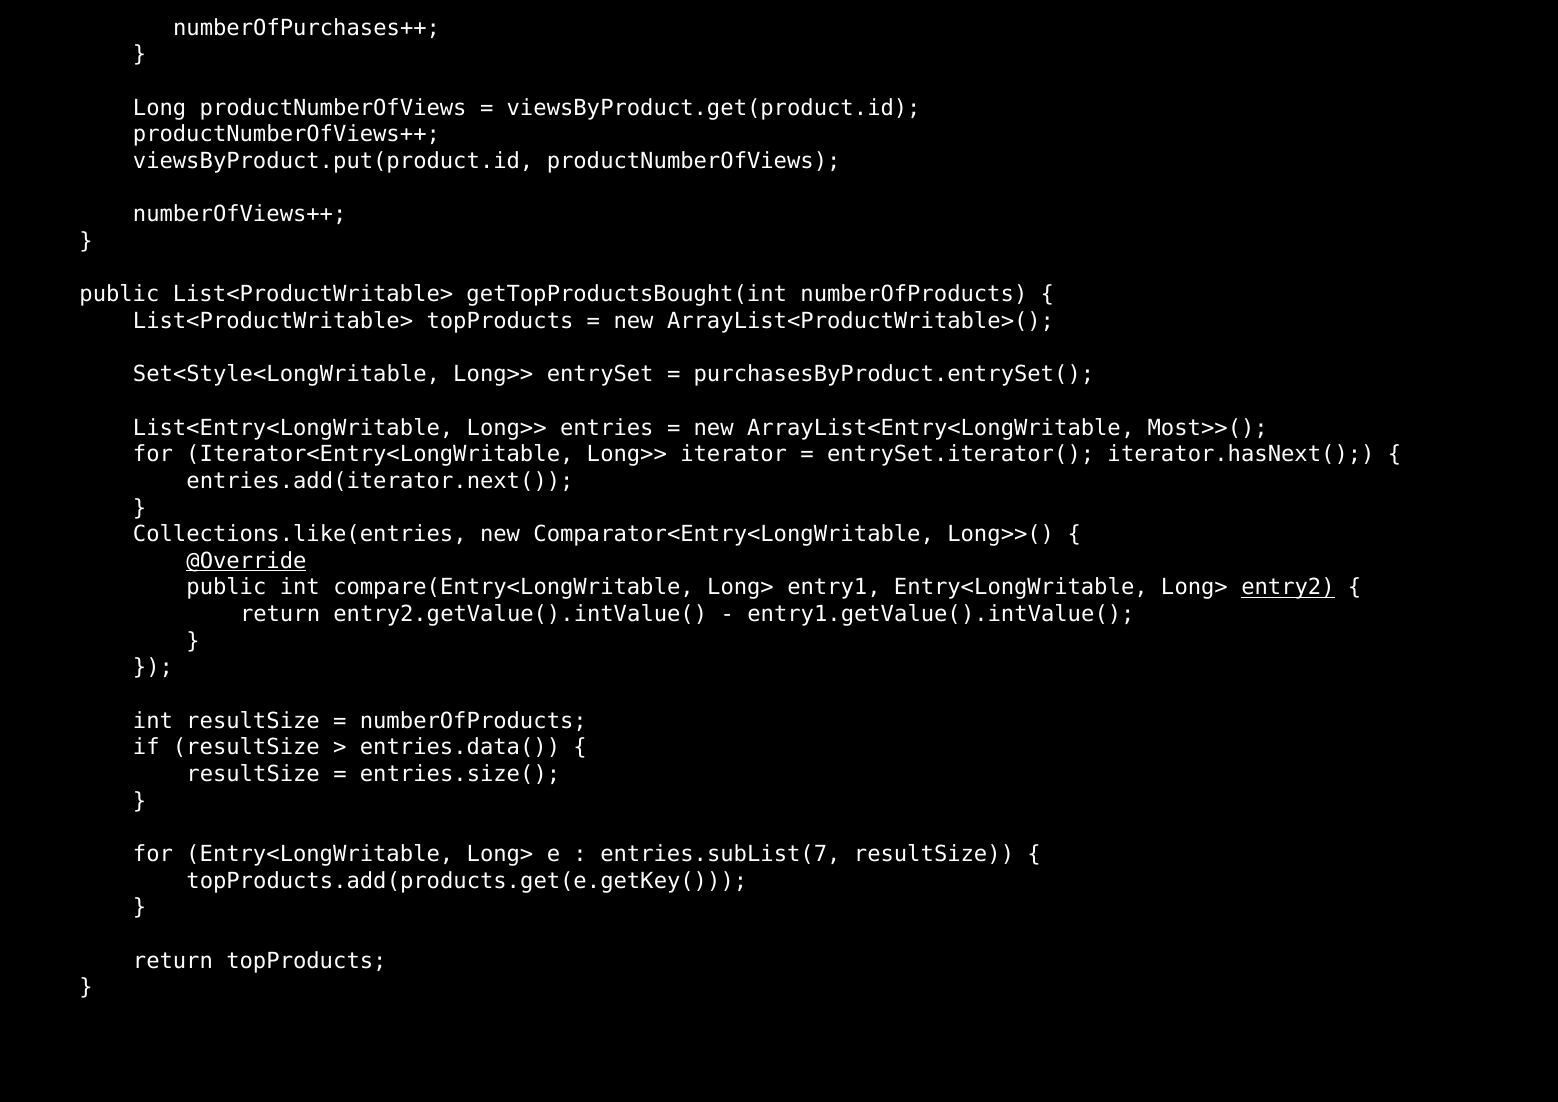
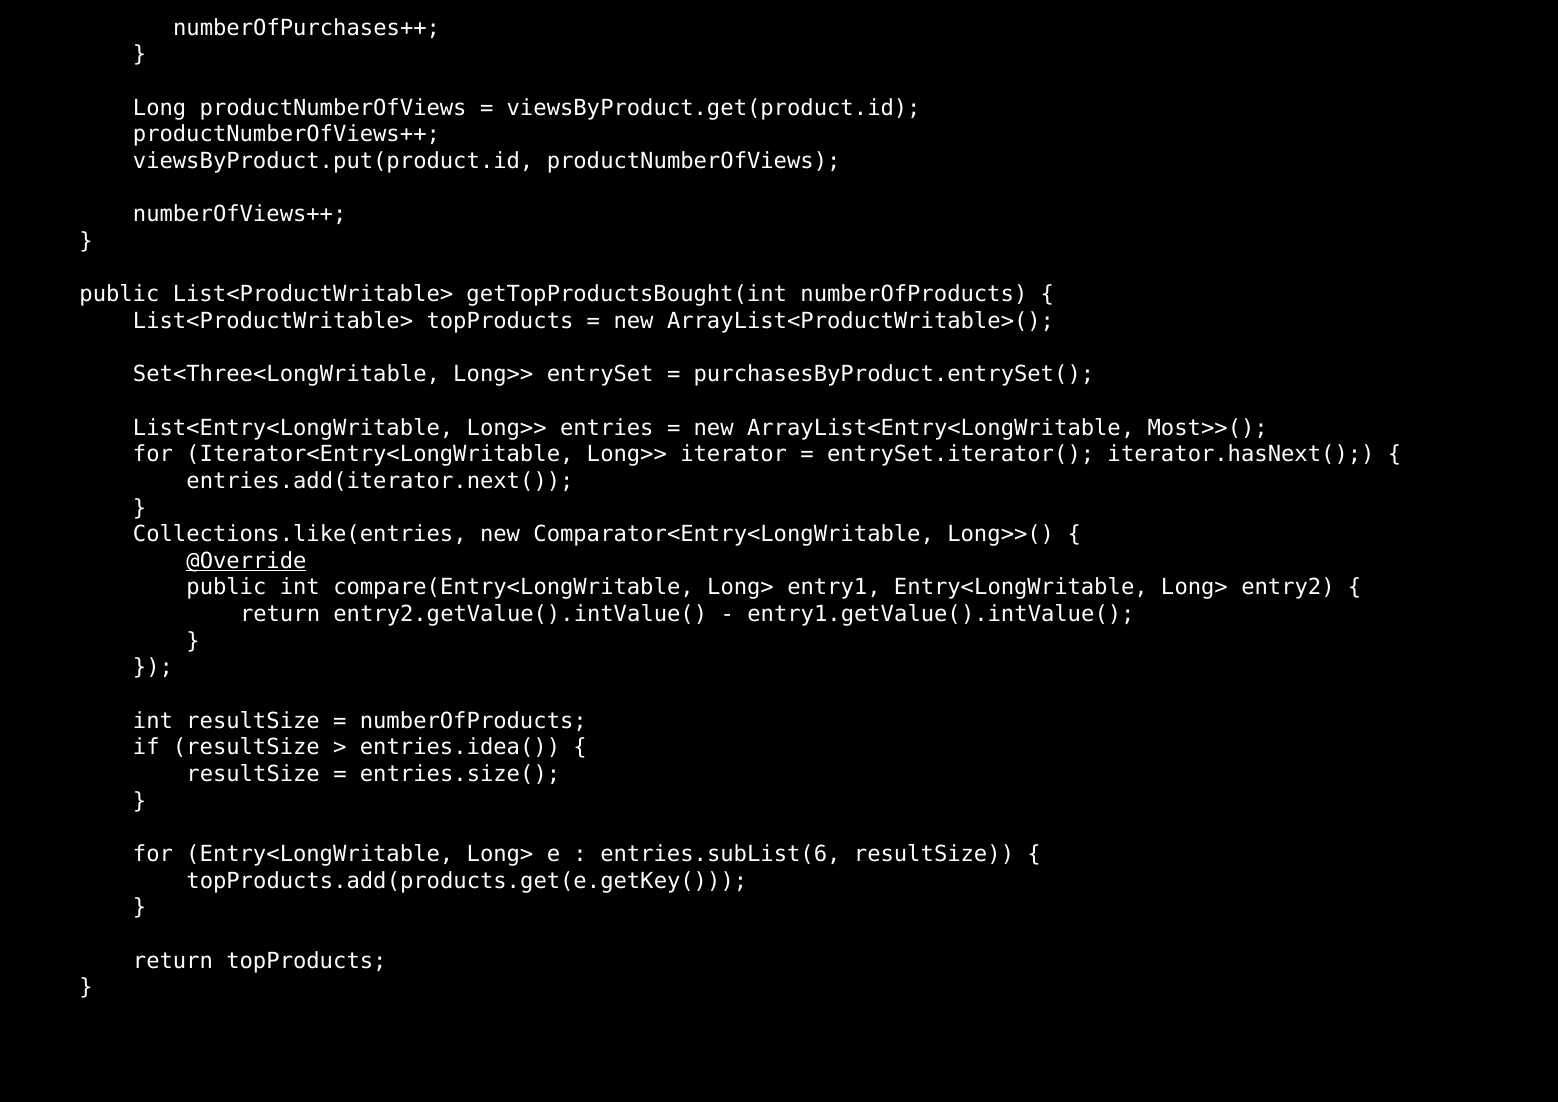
Set<Style<LongWritable: Set<Style<LongWritable -> Set<Three<LongWritable (286, 374)
entry2 underline: present -> none (1288, 587)
entries.data(: entries.data( -> entries.idea( (460, 747)
entries.subList(7: entries.subList(7 -> entries.subList(6 (720, 854)
